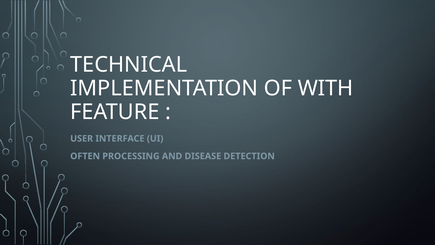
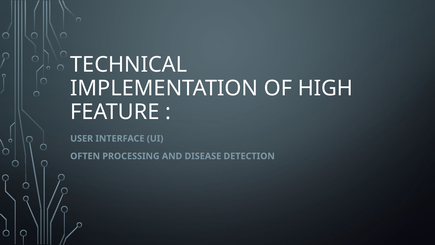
WITH: WITH -> HIGH (325, 88)
